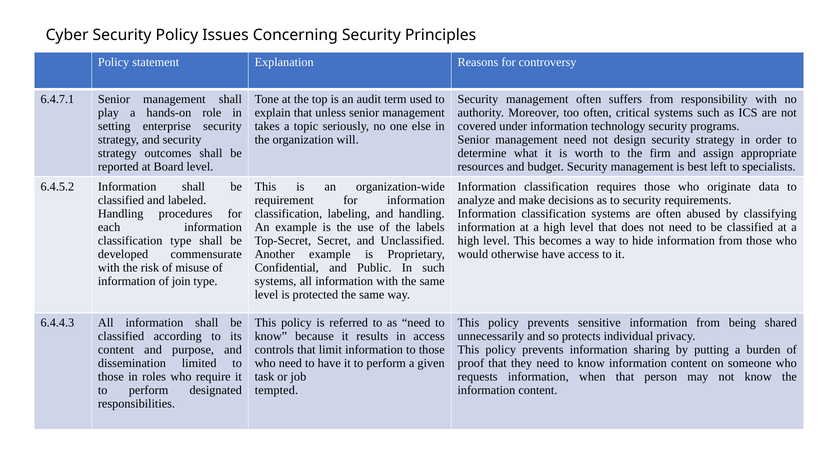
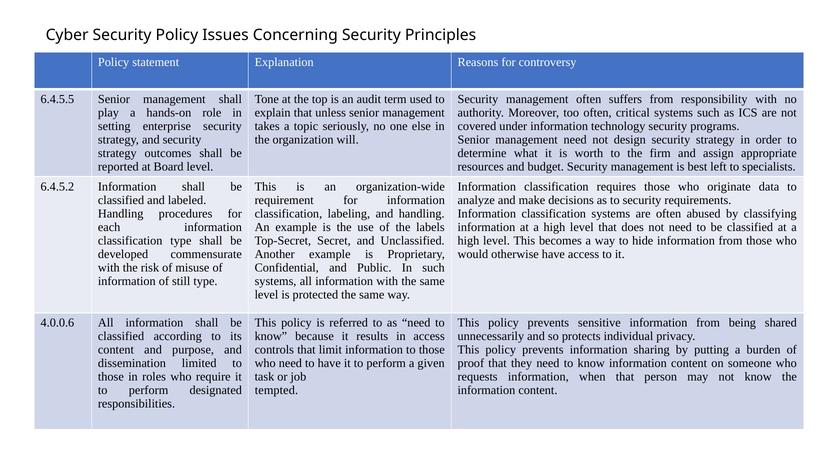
6.4.7.1: 6.4.7.1 -> 6.4.5.5 (57, 99)
join: join -> still (181, 281)
6.4.4.3: 6.4.4.3 -> 4.0.0.6 (57, 323)
